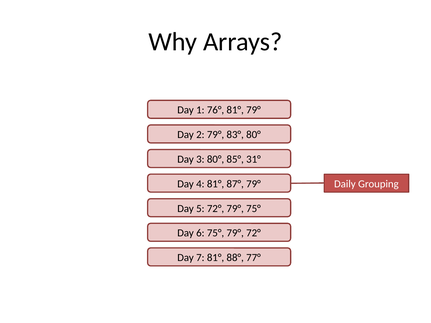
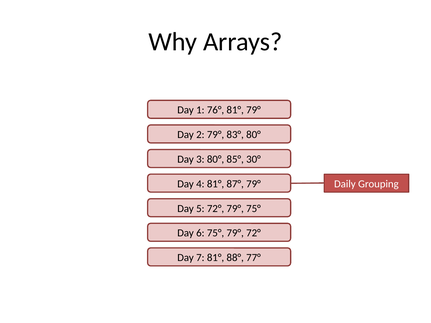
31°: 31° -> 30° (253, 159)
